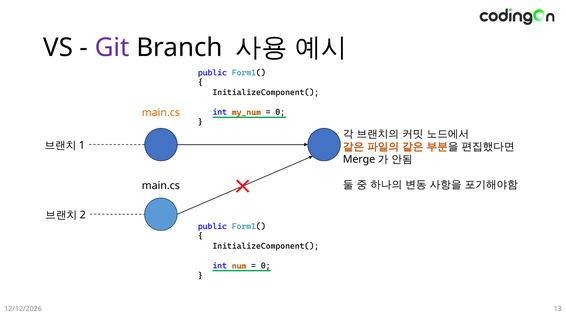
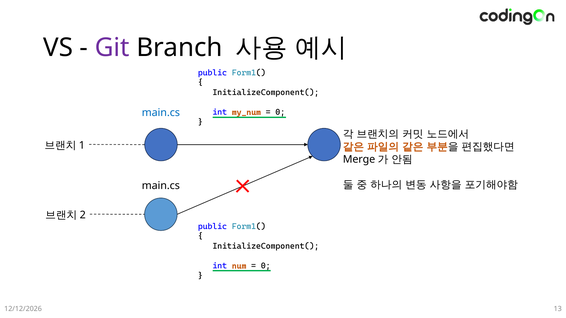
main.cs colour: orange -> blue (161, 113)
